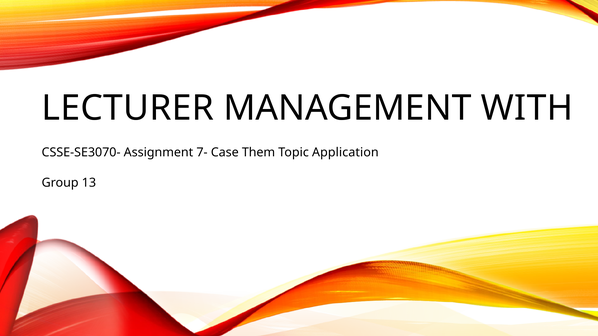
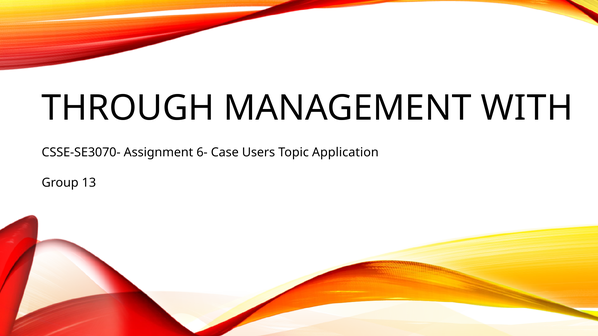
LECTURER: LECTURER -> THROUGH (128, 108)
7-: 7- -> 6- (202, 152)
Them: Them -> Users (259, 152)
